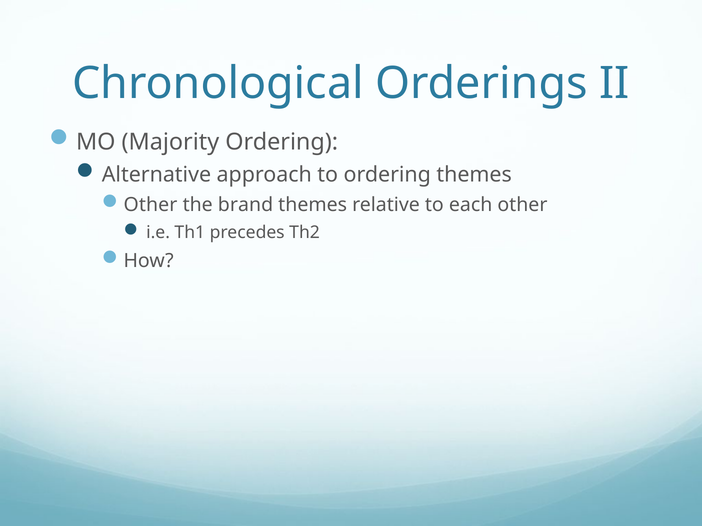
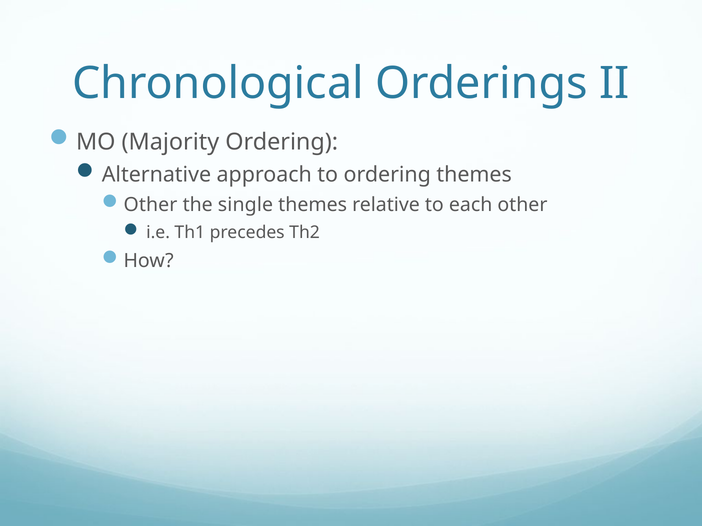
brand: brand -> single (245, 205)
